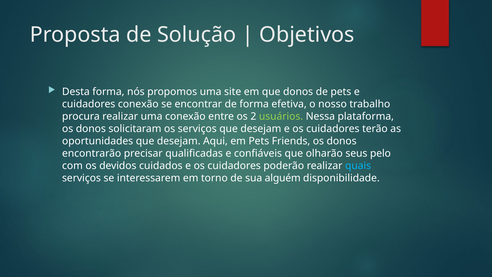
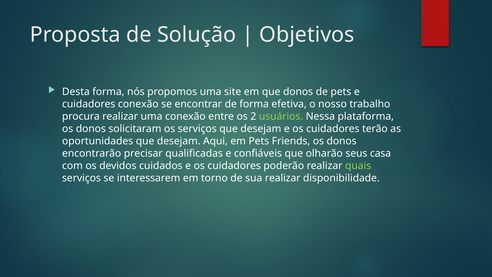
pelo: pelo -> casa (380, 153)
quais colour: light blue -> light green (358, 165)
sua alguém: alguém -> realizar (283, 178)
